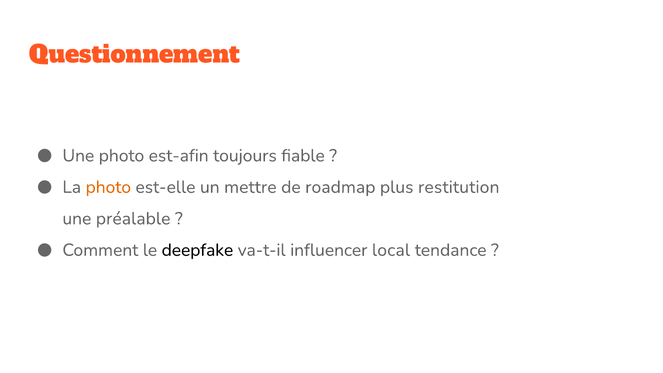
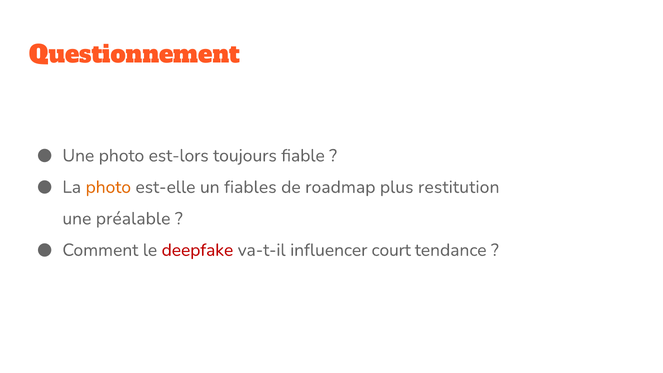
est-afin: est-afin -> est-lors (179, 156)
mettre: mettre -> fiables (250, 187)
deepfake colour: black -> red (197, 250)
local: local -> court (391, 250)
